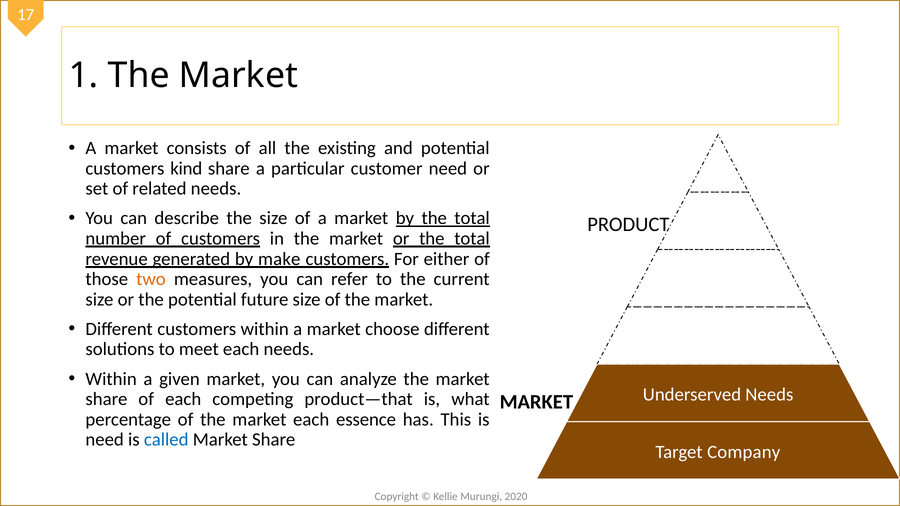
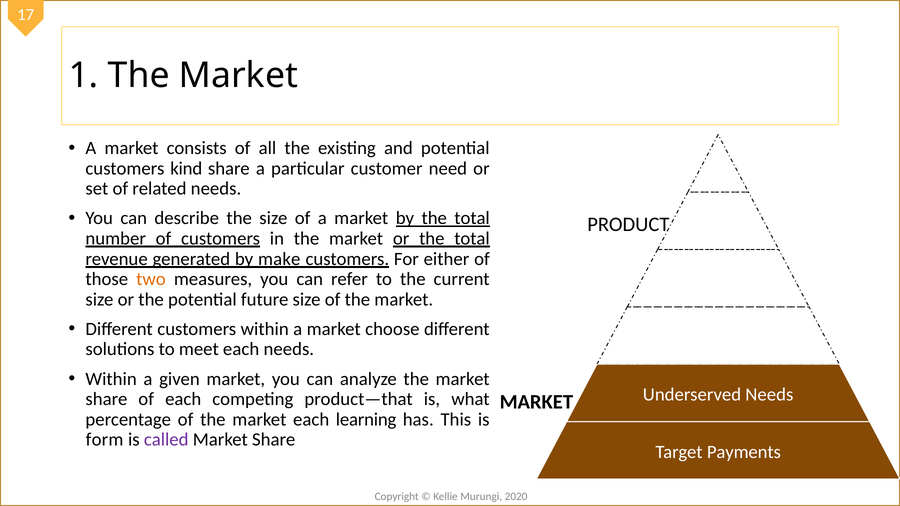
essence: essence -> learning (366, 420)
need: need -> form (105, 440)
called colour: blue -> purple (166, 440)
Company: Company -> Payments (744, 452)
